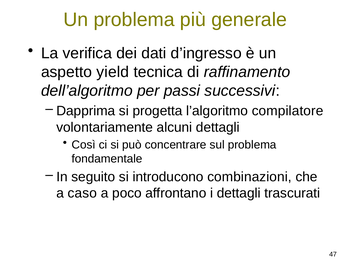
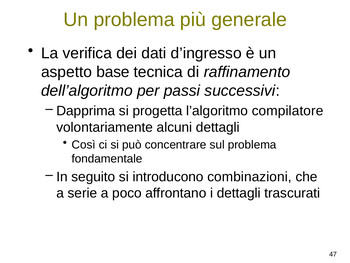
yield: yield -> base (113, 72)
caso: caso -> serie (82, 193)
